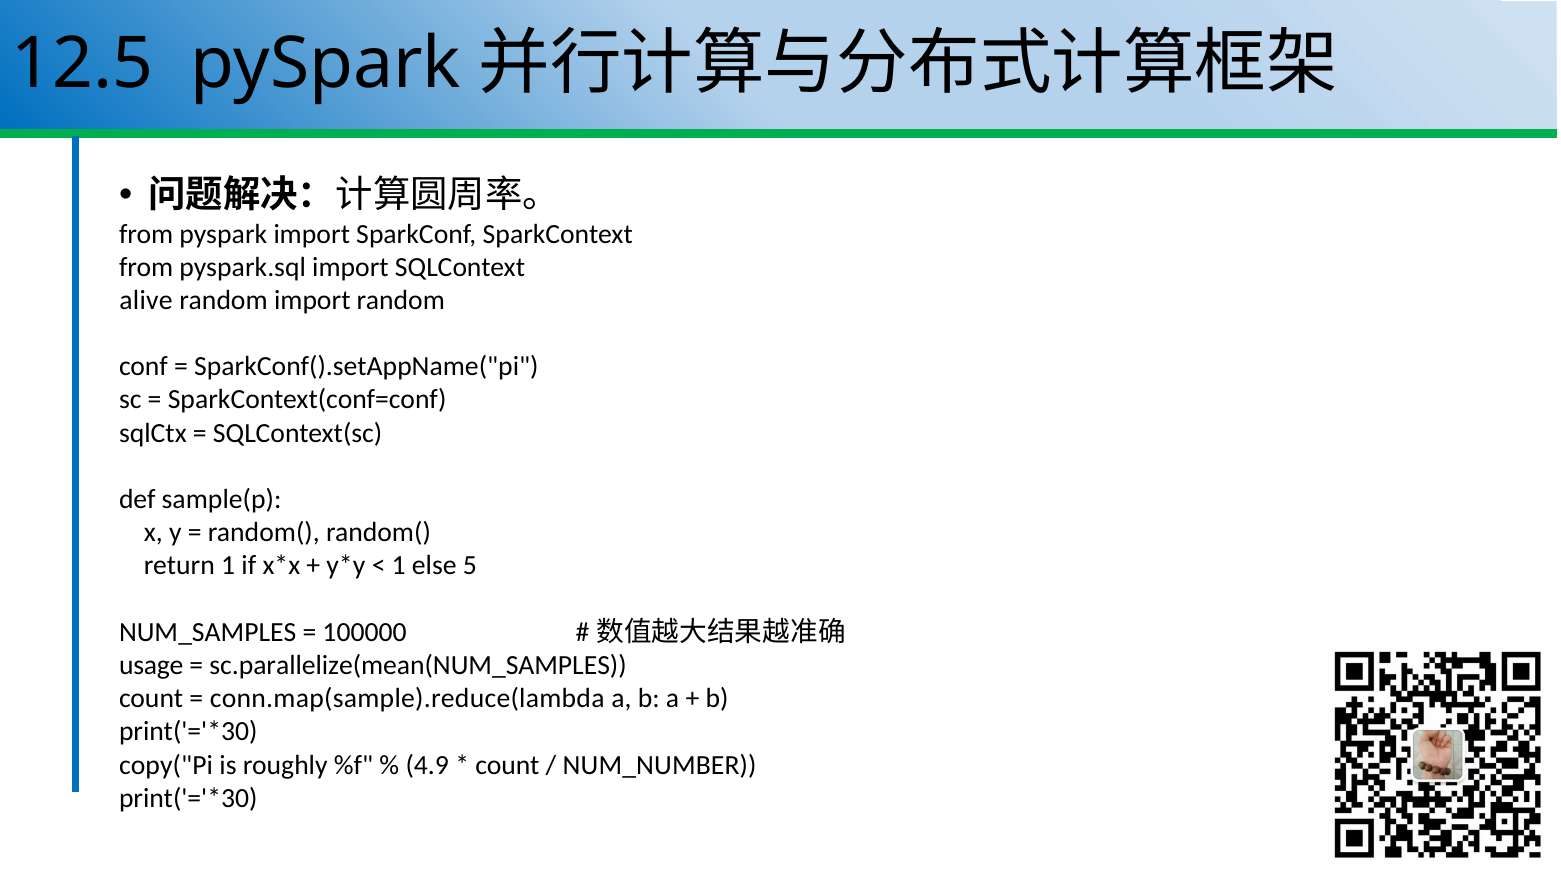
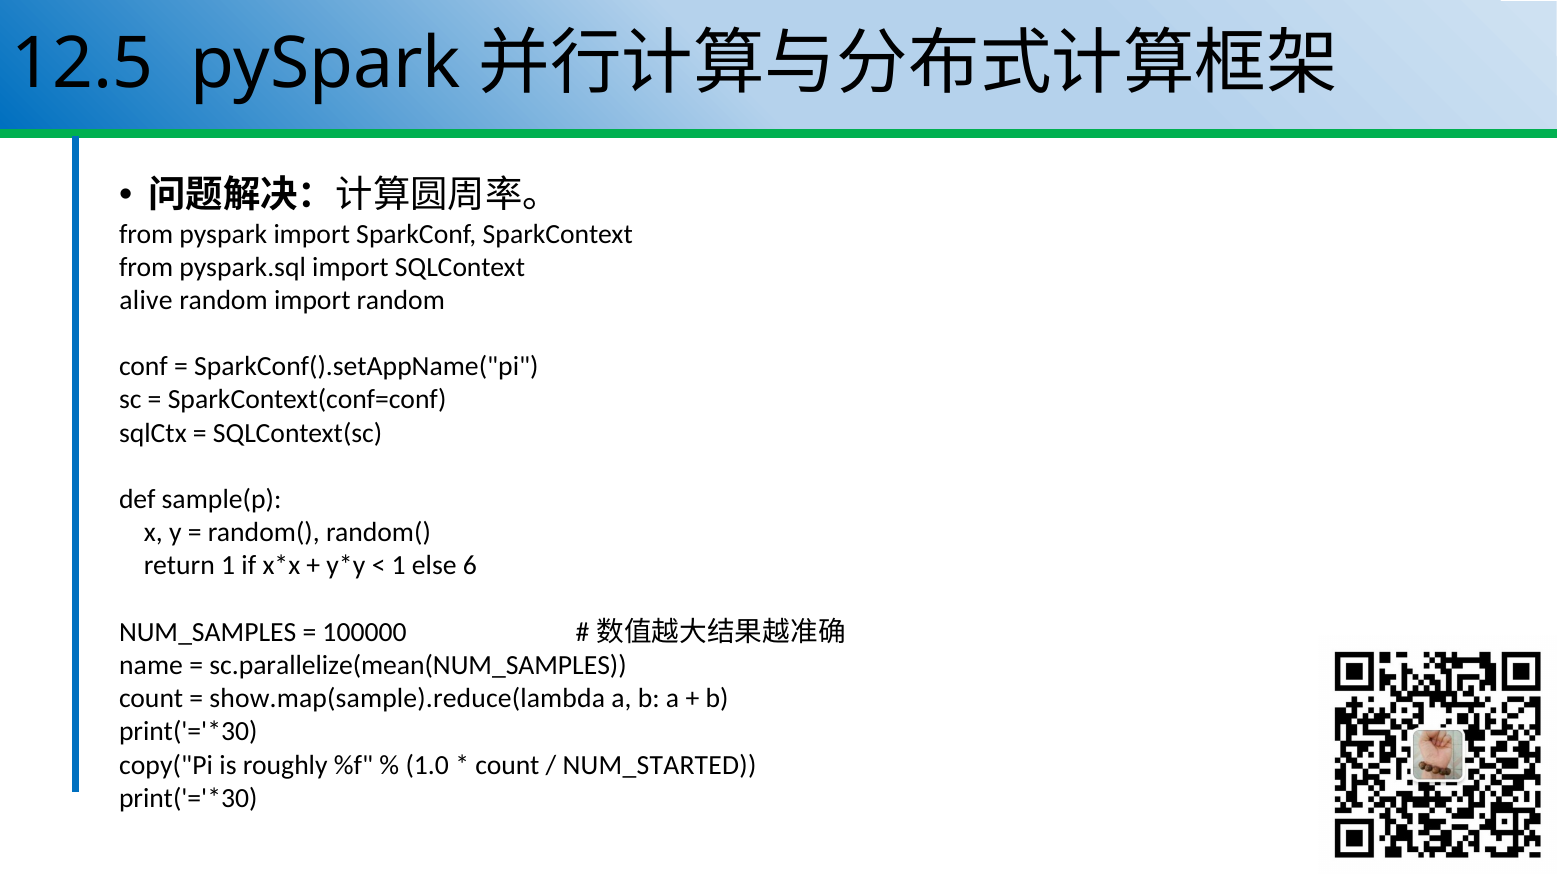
5: 5 -> 6 (470, 566)
usage: usage -> name (151, 665)
conn.map(sample).reduce(lambda: conn.map(sample).reduce(lambda -> show.map(sample).reduce(lambda (407, 699)
4.9: 4.9 -> 1.0 (427, 765)
NUM_NUMBER: NUM_NUMBER -> NUM_STARTED (660, 765)
